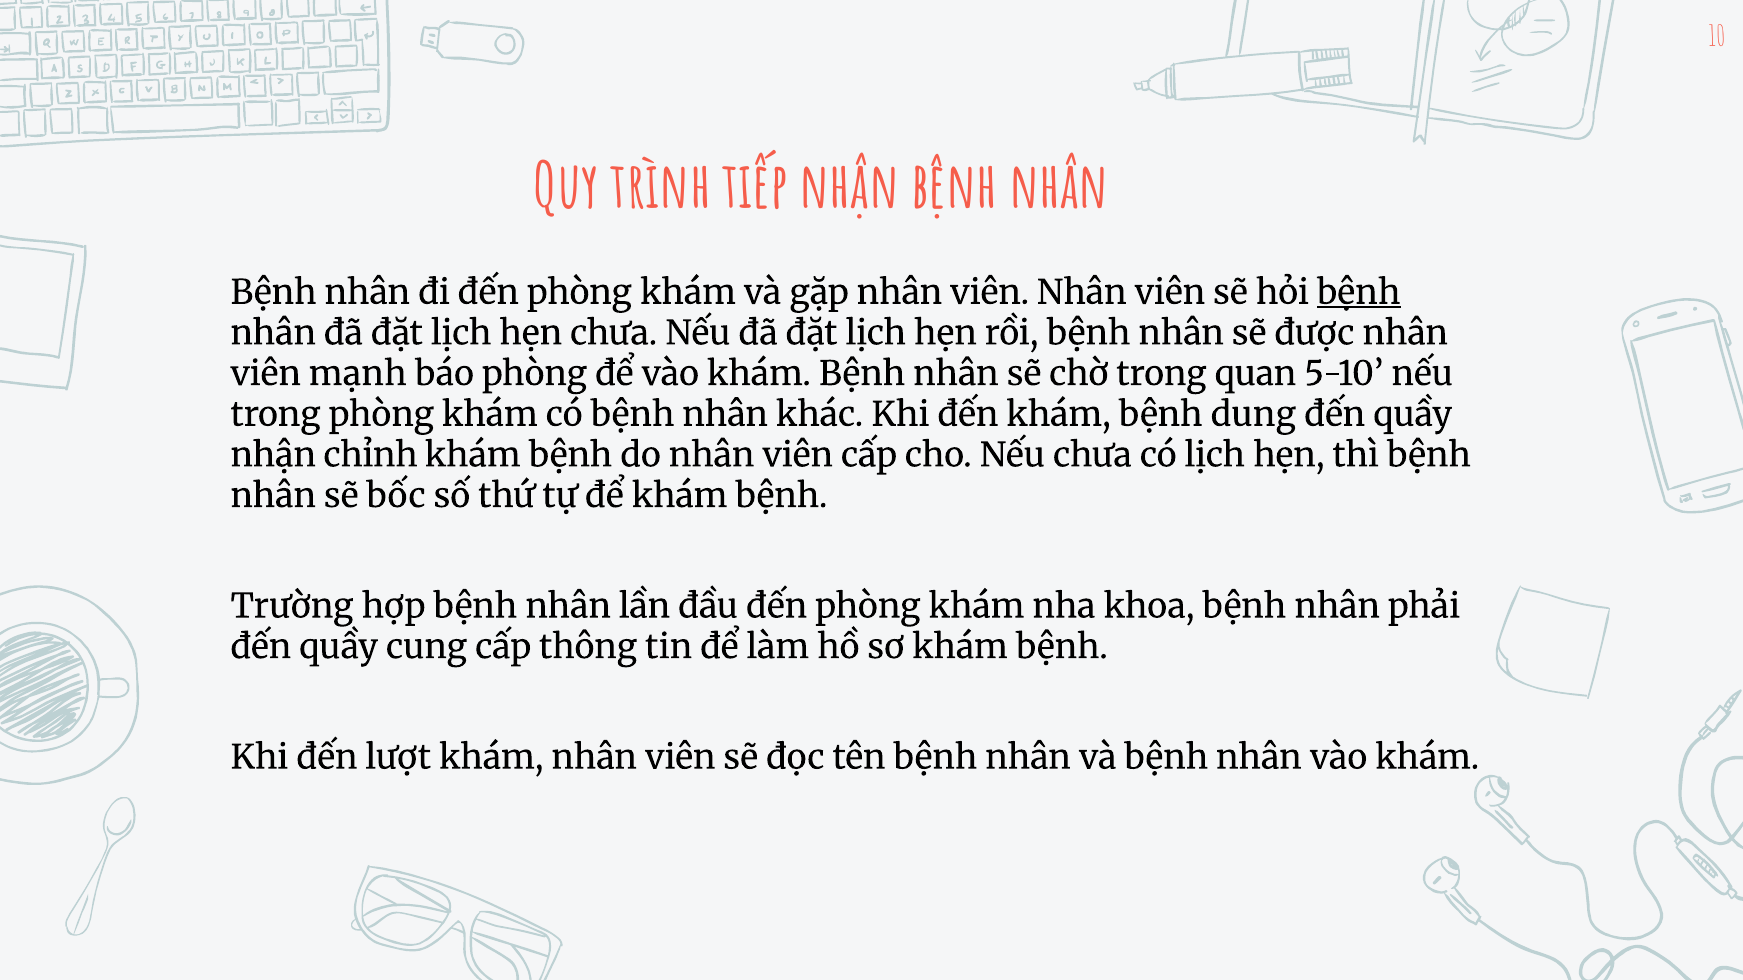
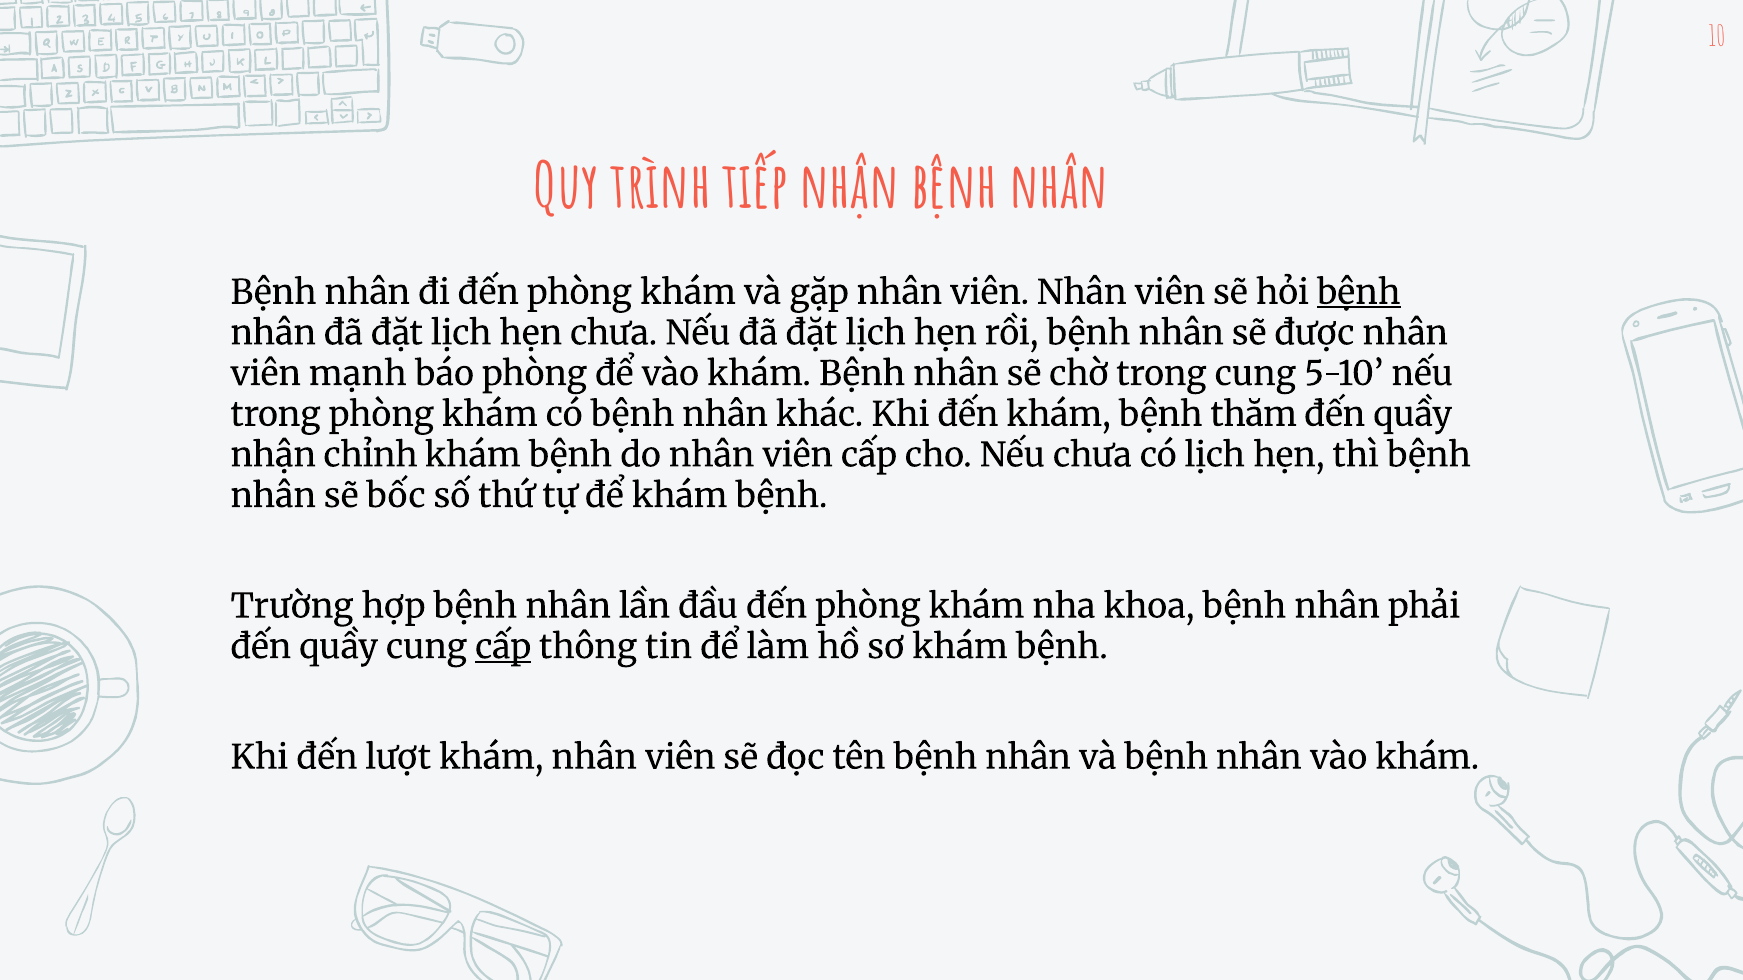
trong quan: quan -> cung (1255, 374)
dung: dung -> thăm (1254, 415)
cấp underline: none -> present (503, 647)
